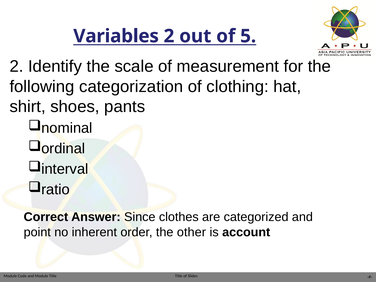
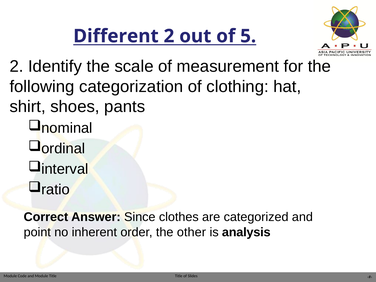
Variables: Variables -> Different (116, 36)
account: account -> analysis (246, 232)
